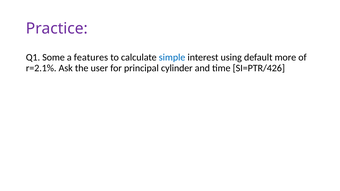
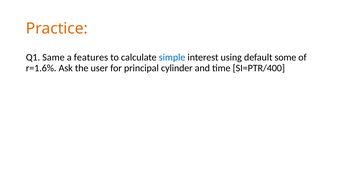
Practice colour: purple -> orange (57, 29)
Some: Some -> Same (53, 57)
more: more -> some (285, 57)
r=2.1%: r=2.1% -> r=1.6% (41, 68)
SI=PTR/426: SI=PTR/426 -> SI=PTR/400 (259, 68)
